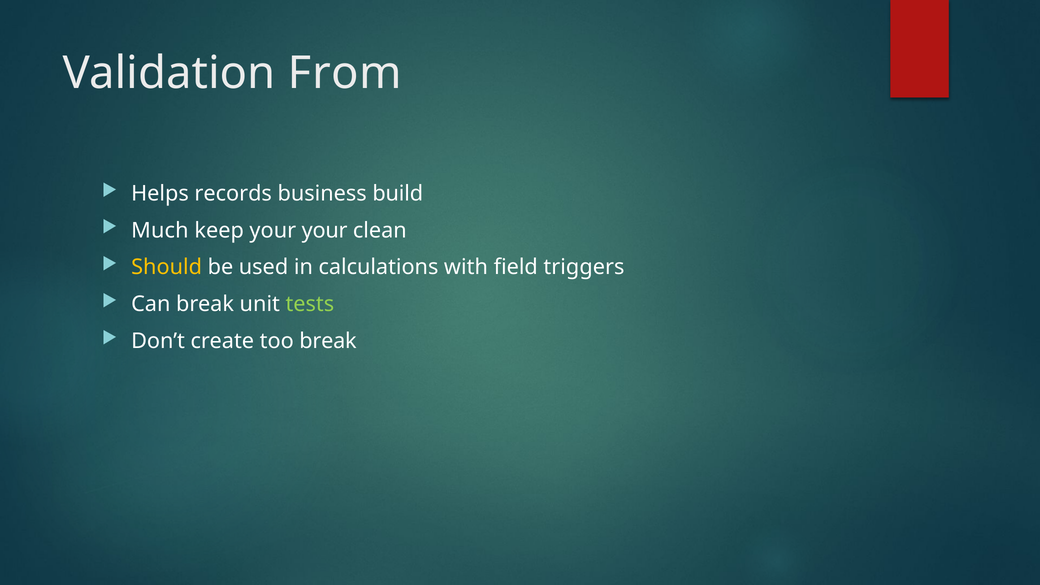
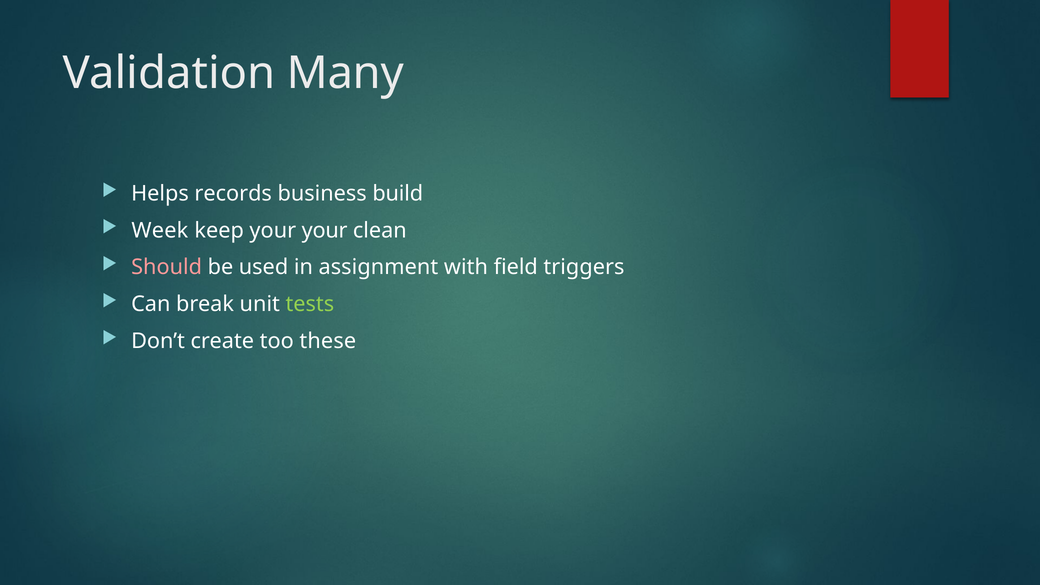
From: From -> Many (345, 73)
Much: Much -> Week (160, 230)
Should colour: yellow -> pink (167, 267)
calculations: calculations -> assignment (378, 267)
too break: break -> these (328, 341)
